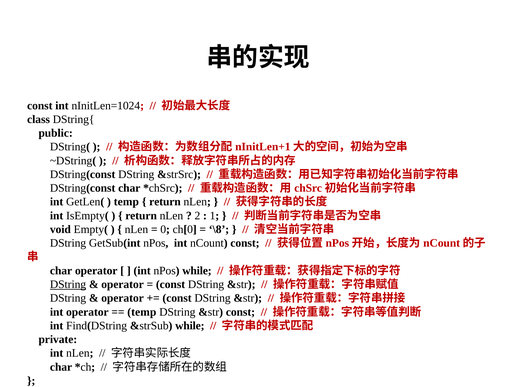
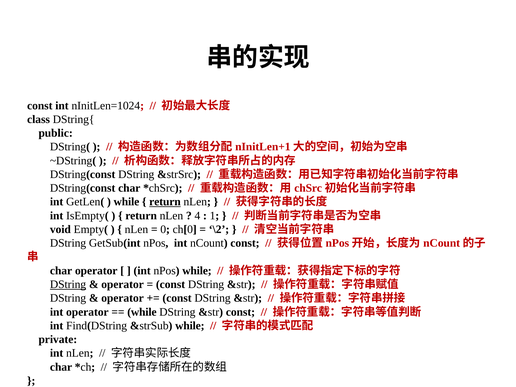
temp: temp -> while (126, 202)
return underline: none -> present (165, 202)
2: 2 -> 4 (197, 216)
\8: \8 -> \2 (219, 229)
temp: temp -> while (142, 312)
